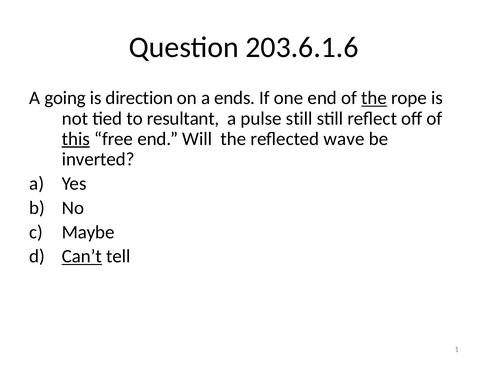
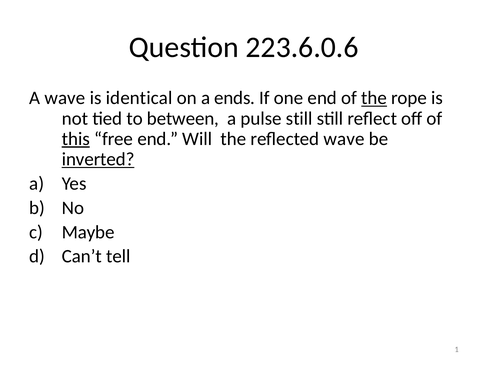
203.6.1.6: 203.6.1.6 -> 223.6.0.6 (302, 47)
A going: going -> wave (65, 98)
direction: direction -> identical (139, 98)
resultant: resultant -> between (183, 118)
inverted underline: none -> present (98, 159)
Can’t underline: present -> none (82, 256)
